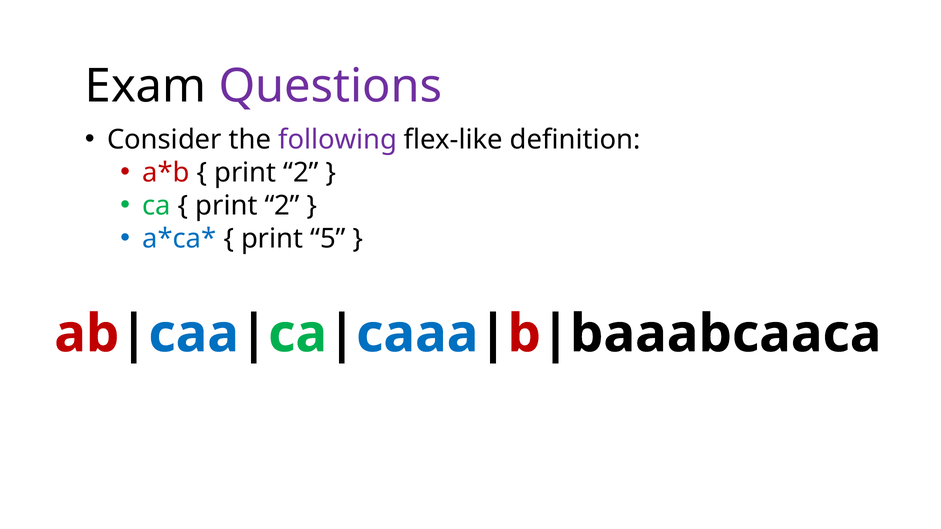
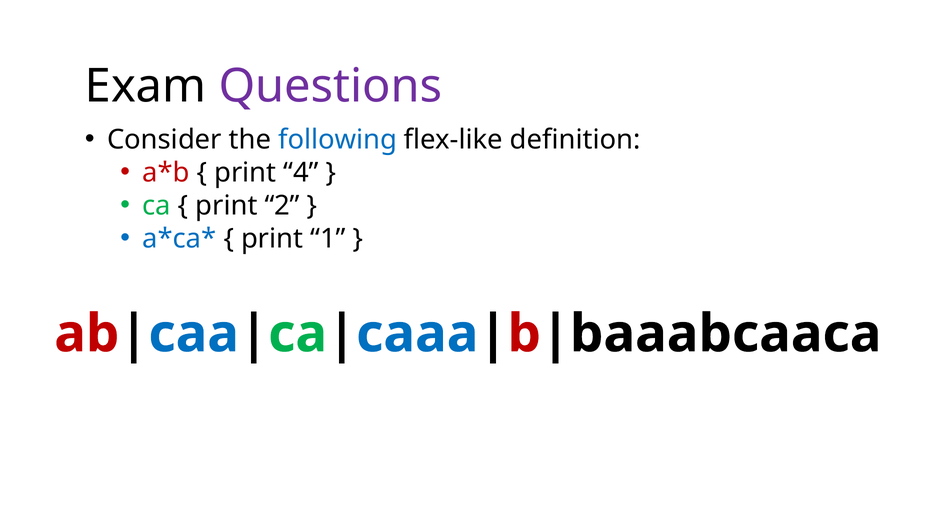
following colour: purple -> blue (338, 140)
2: 2 -> 4 (301, 173)
5: 5 -> 1 (328, 239)
